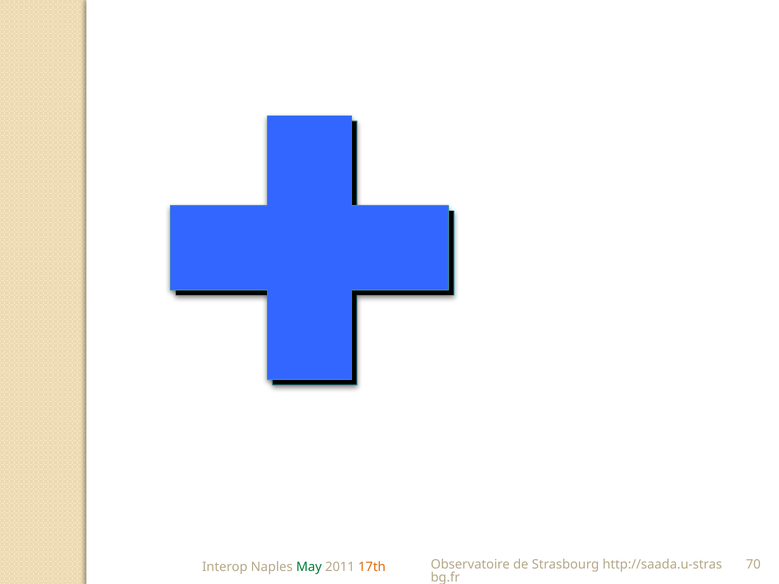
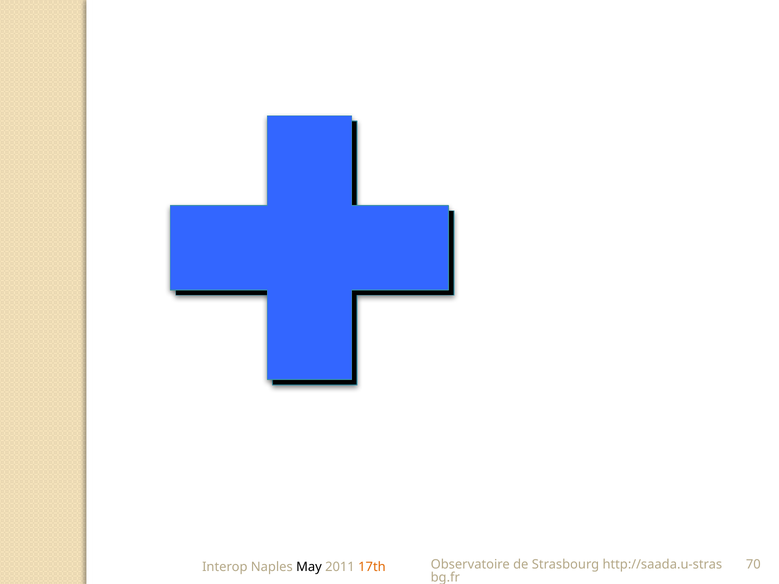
May colour: green -> black (309, 567)
